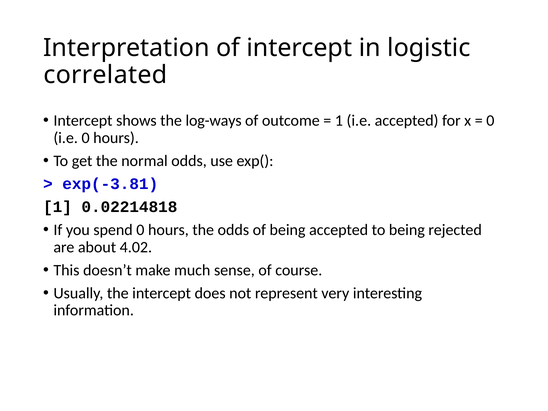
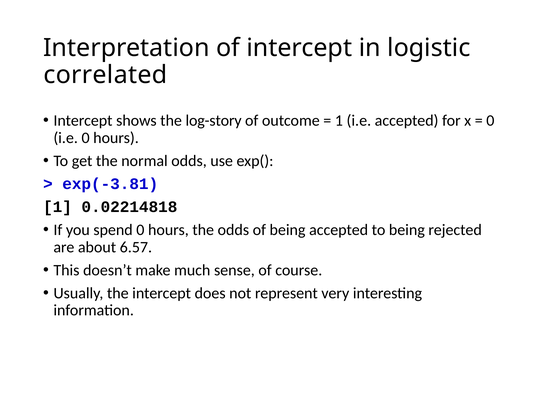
log-ways: log-ways -> log-story (214, 121)
4.02: 4.02 -> 6.57 (136, 247)
